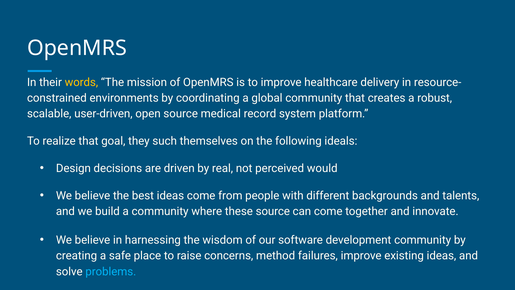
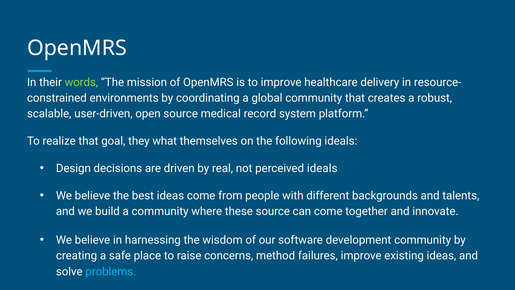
words colour: yellow -> light green (81, 82)
such: such -> what (165, 141)
perceived would: would -> ideals (322, 168)
